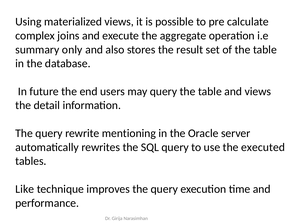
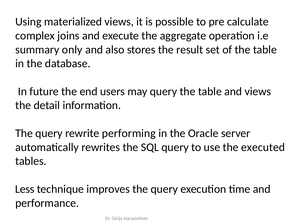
mentioning: mentioning -> performing (129, 133)
Like: Like -> Less (25, 189)
